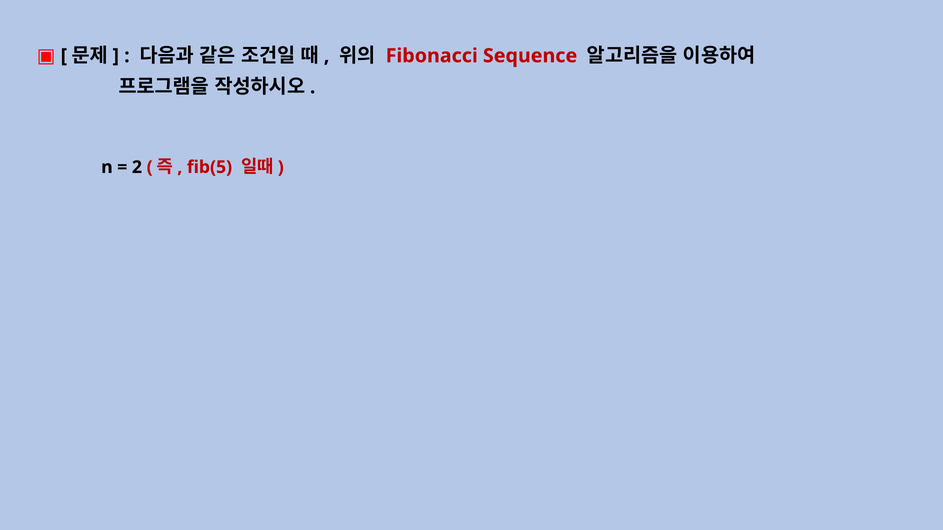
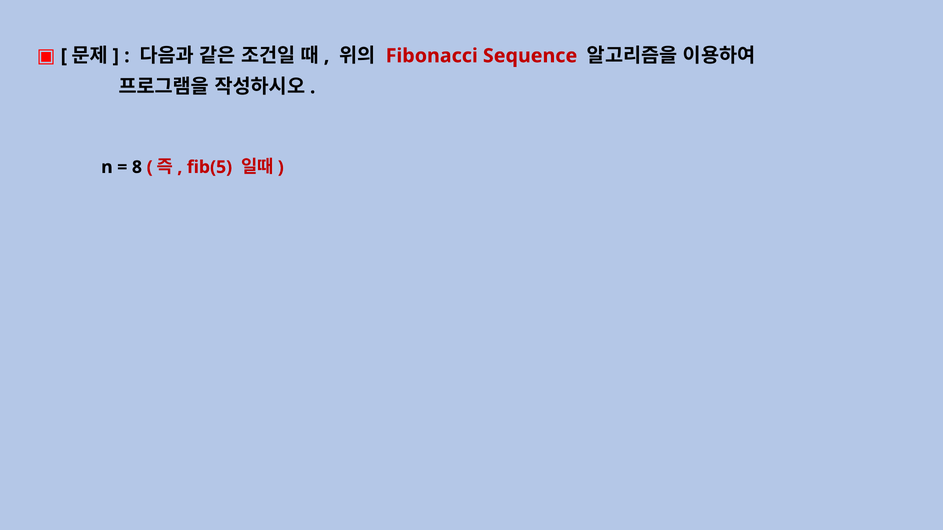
2: 2 -> 8 (137, 167)
